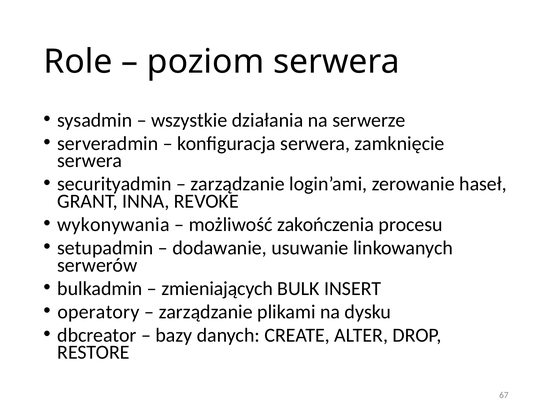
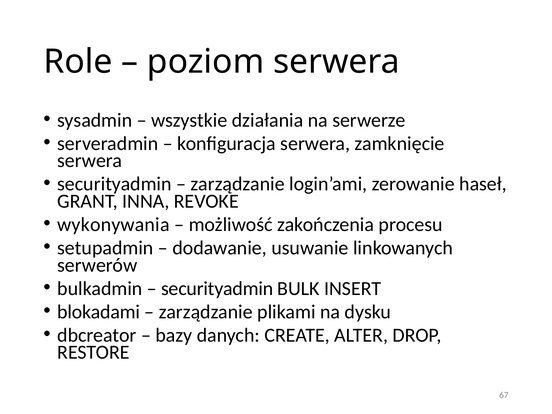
zmieniających: zmieniających -> securityadmin (217, 289)
operatory: operatory -> blokadami (99, 312)
